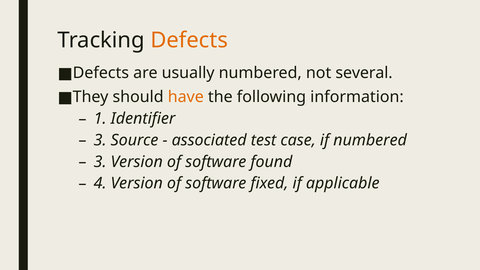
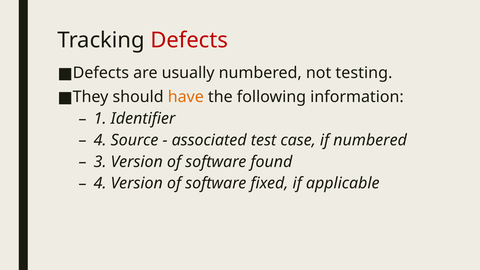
Defects colour: orange -> red (189, 40)
several: several -> testing (364, 73)
3: 3 -> 4 (100, 140)
